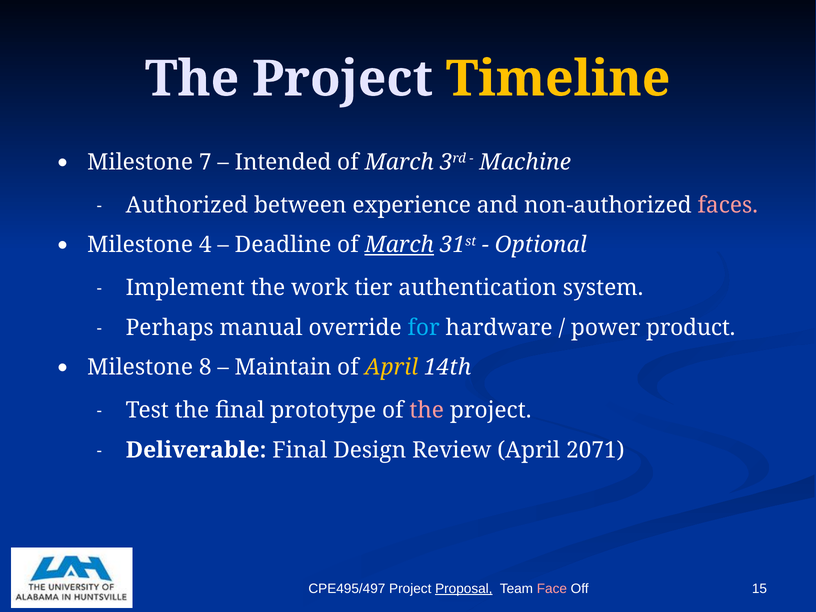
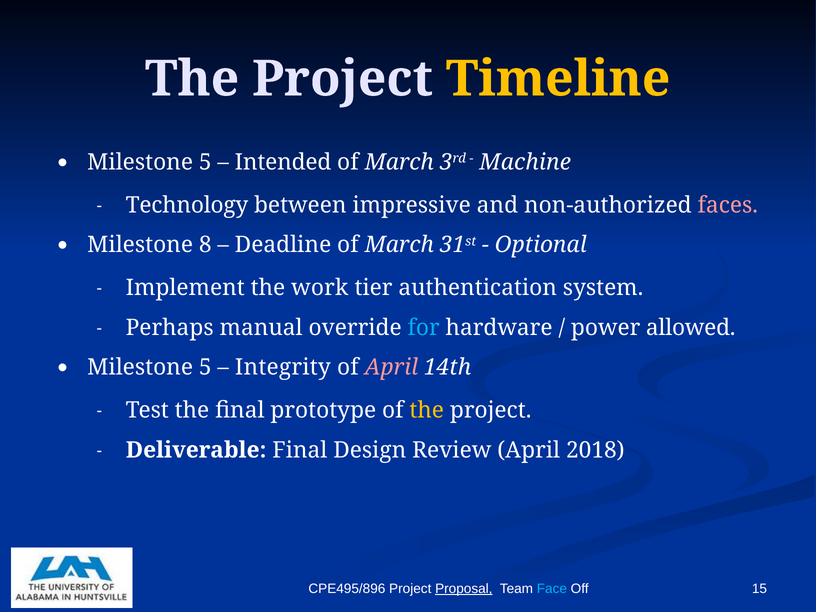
7: 7 -> 5 (205, 162)
Authorized: Authorized -> Technology (187, 205)
experience: experience -> impressive (412, 205)
4: 4 -> 8 (205, 245)
March underline: present -> none (399, 245)
product: product -> allowed (691, 328)
8: 8 -> 5 (205, 367)
Maintain: Maintain -> Integrity (283, 367)
April colour: yellow -> pink (391, 367)
the colour: pink -> yellow (427, 410)
2071: 2071 -> 2018 (595, 450)
CPE495/497: CPE495/497 -> CPE495/896 (347, 589)
Face colour: pink -> light blue (552, 589)
